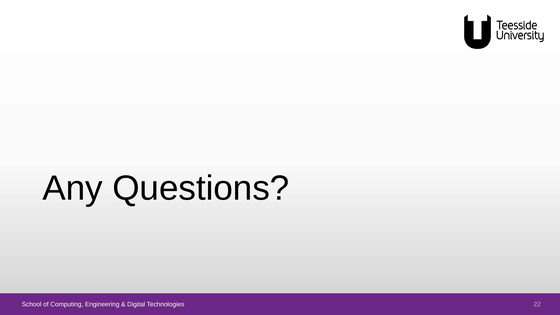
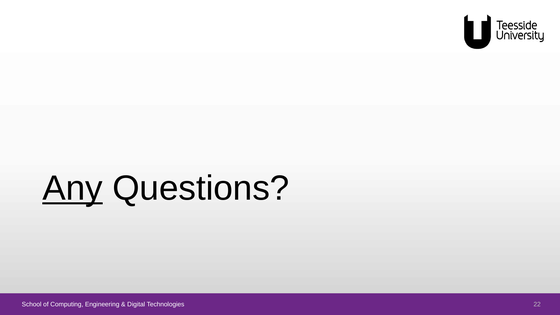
Any underline: none -> present (73, 188)
